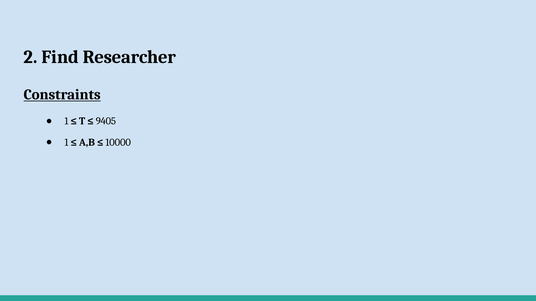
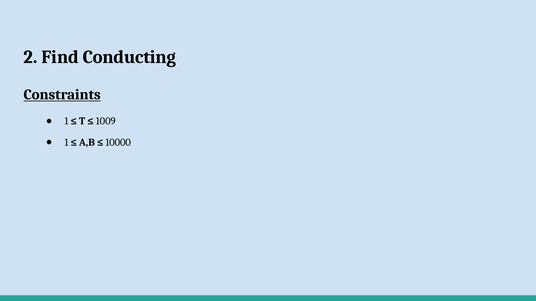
Researcher: Researcher -> Conducting (129, 57)
9405: 9405 -> 1009 (106, 121)
